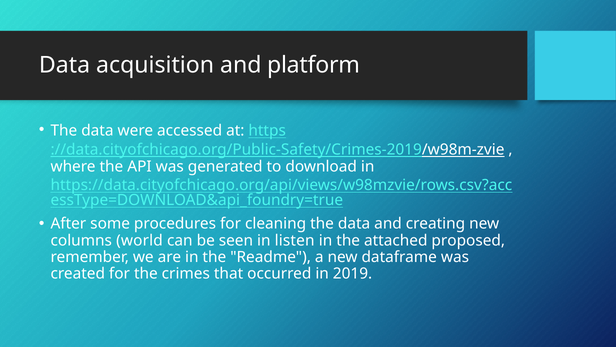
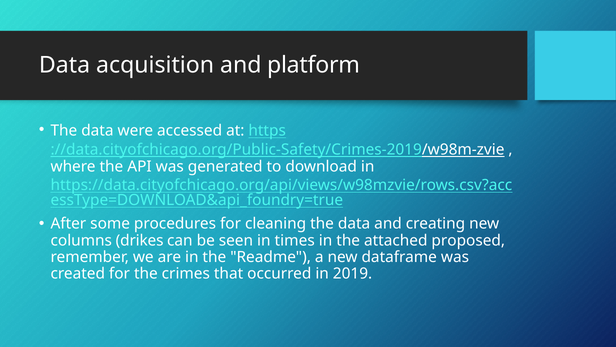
world: world -> drikes (140, 240)
listen: listen -> times (295, 240)
